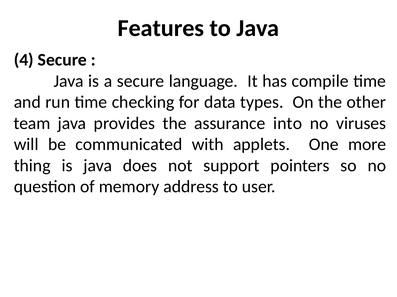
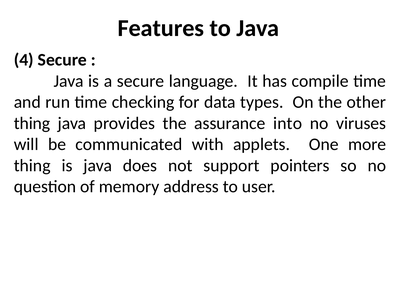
team: team -> thing (32, 124)
